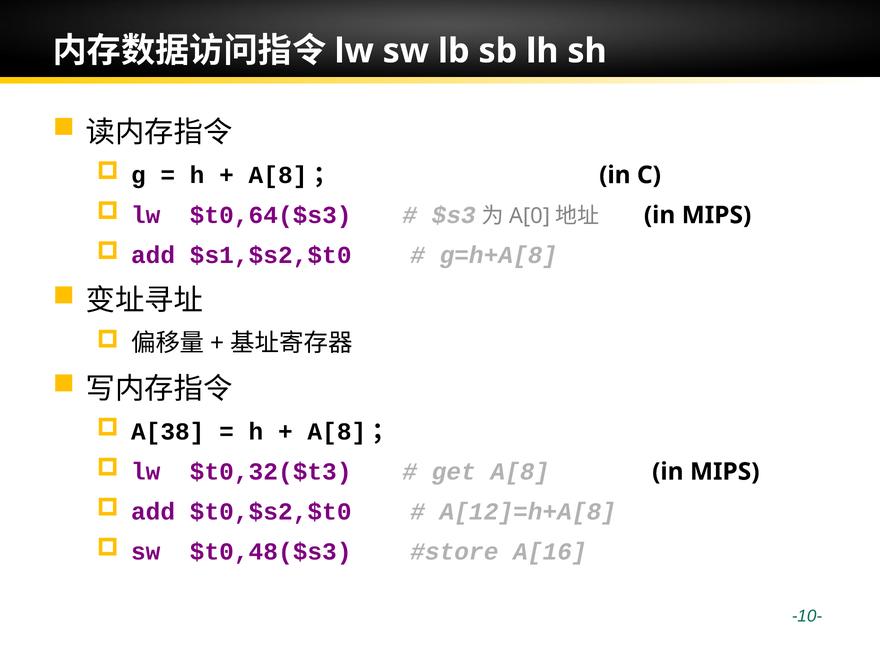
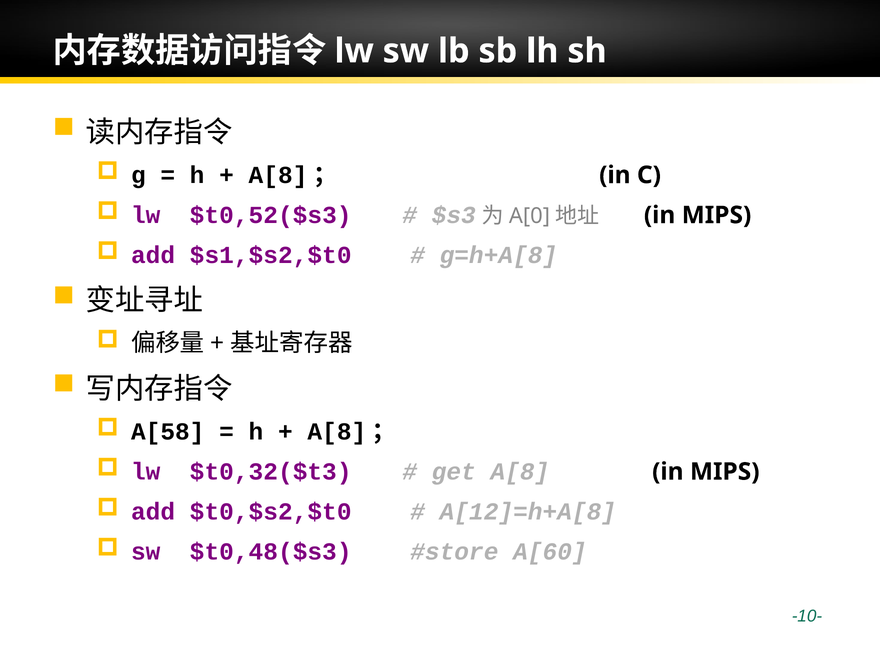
$t0,64($s3: $t0,64($s3 -> $t0,52($s3 (271, 215)
A[38: A[38 -> A[58 (168, 432)
A[16: A[16 -> A[60 (550, 552)
